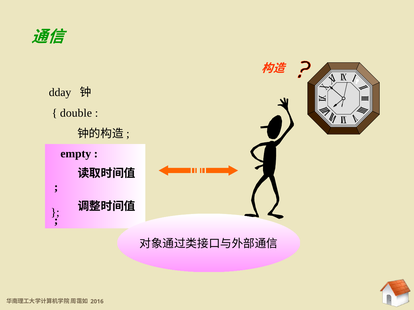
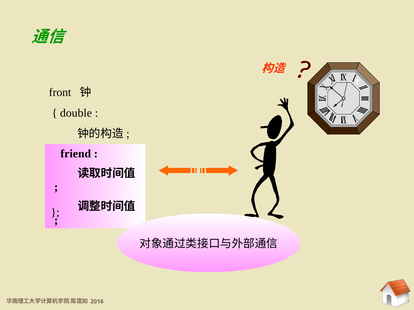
dday: dday -> front (60, 93)
empty: empty -> friend (76, 154)
